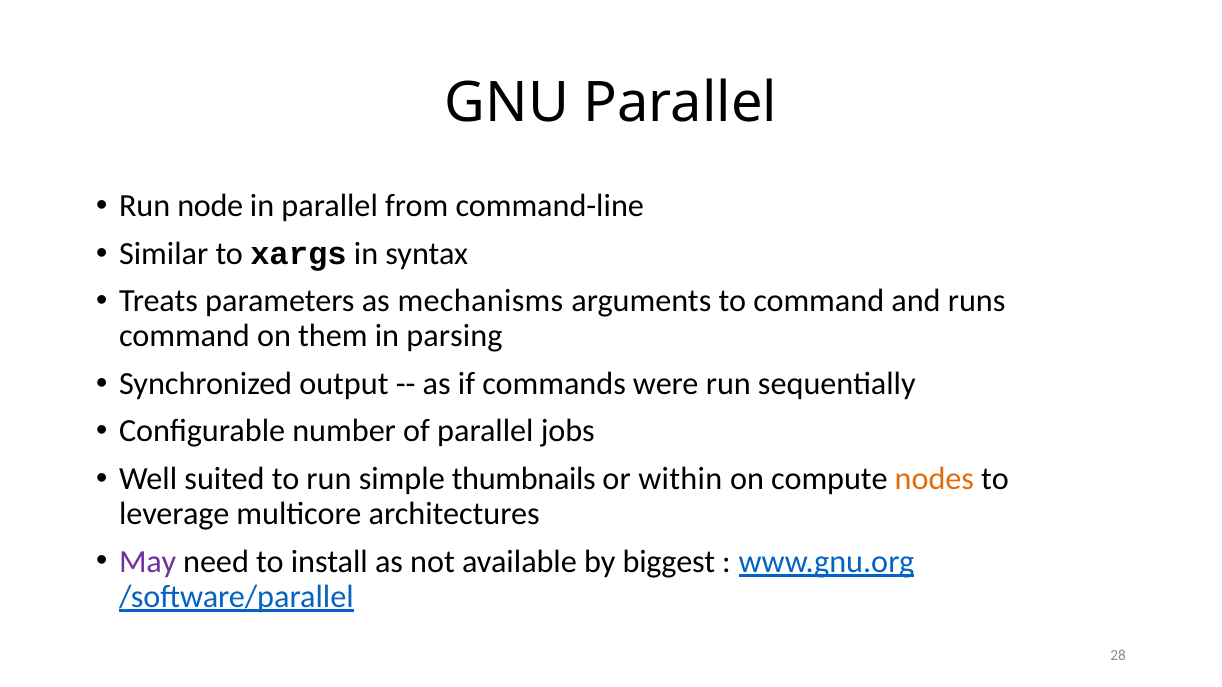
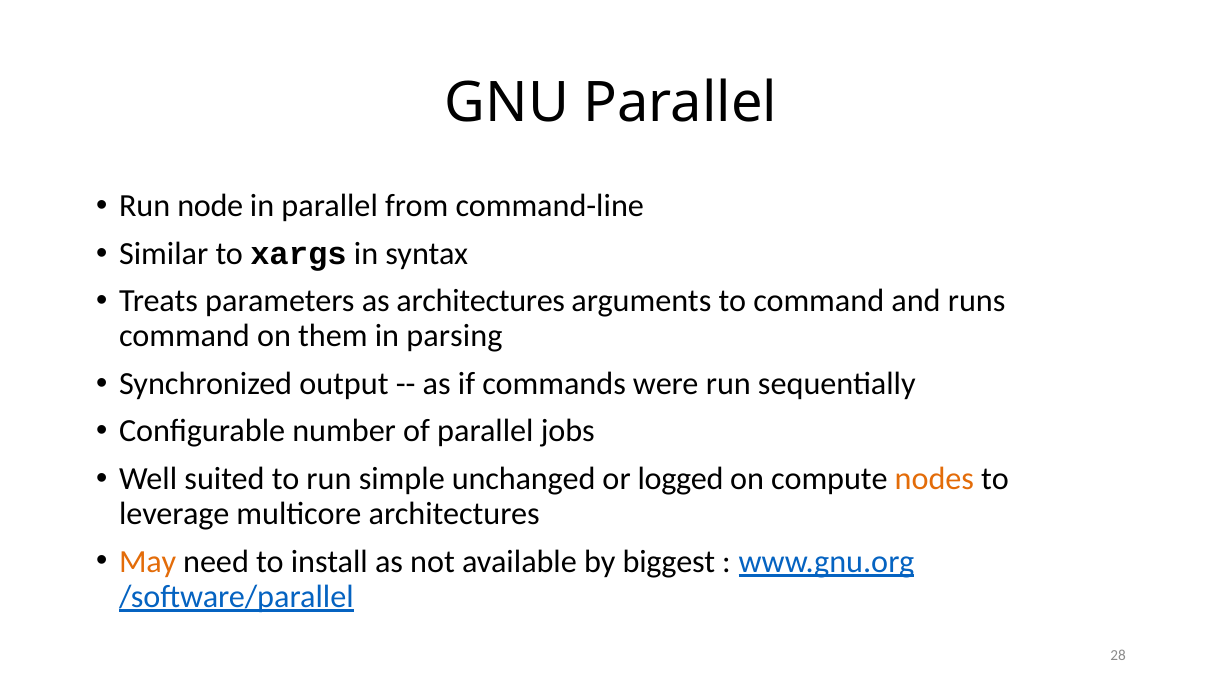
as mechanisms: mechanisms -> architectures (481, 301)
thumbnails: thumbnails -> unchanged (524, 479)
within: within -> logged (681, 479)
May colour: purple -> orange (148, 562)
